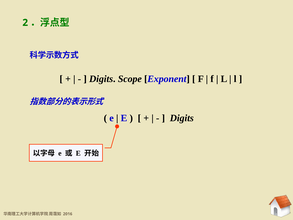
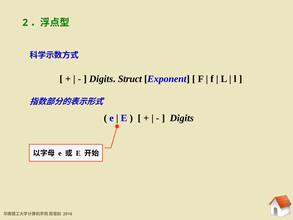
Scope: Scope -> Struct (130, 79)
